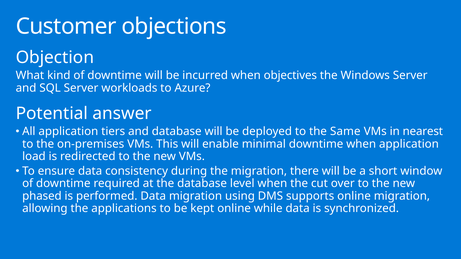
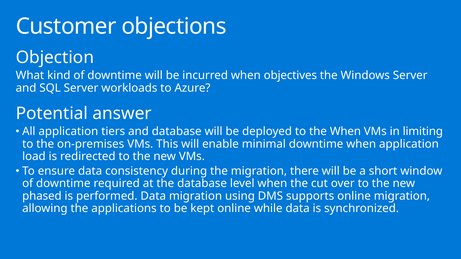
the Same: Same -> When (345, 132)
nearest: nearest -> limiting (423, 132)
